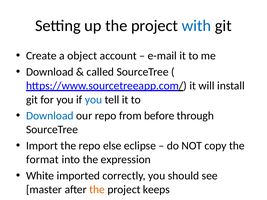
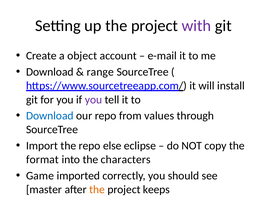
with colour: blue -> purple (196, 26)
called: called -> range (100, 72)
you colour: blue -> purple (93, 100)
before: before -> values (159, 116)
expression: expression -> characters (126, 160)
White: White -> Game (40, 176)
